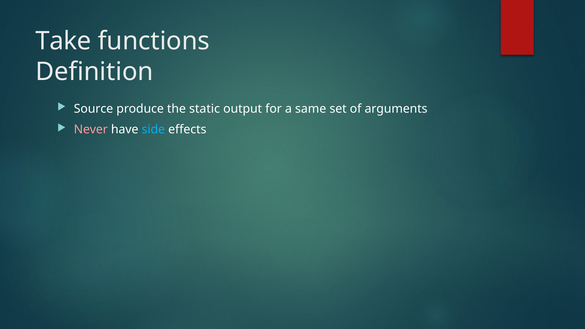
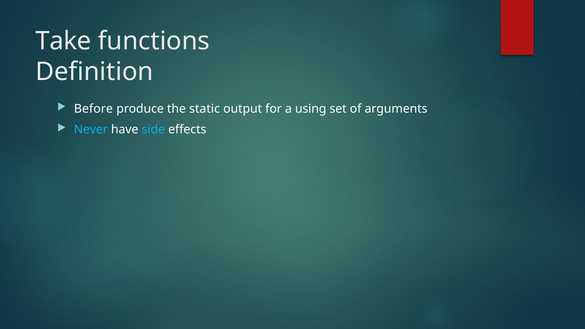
Source: Source -> Before (93, 109)
same: same -> using (311, 109)
Never colour: pink -> light blue (91, 130)
